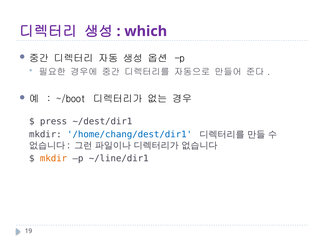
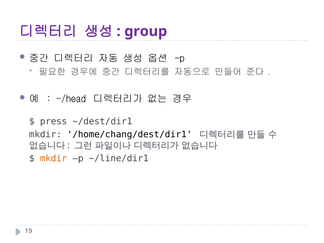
which: which -> group (146, 31)
~/boot: ~/boot -> ~/head (71, 99)
/home/chang/dest/dir1 colour: blue -> black (130, 134)
